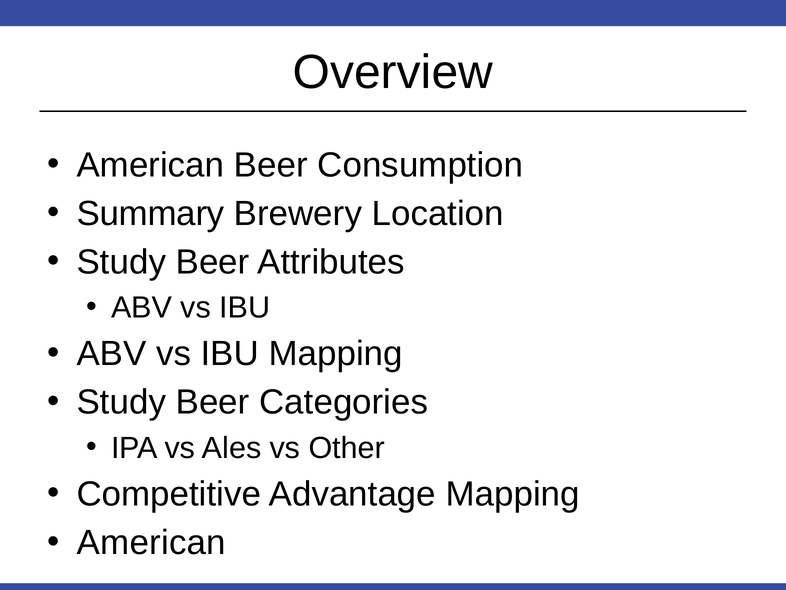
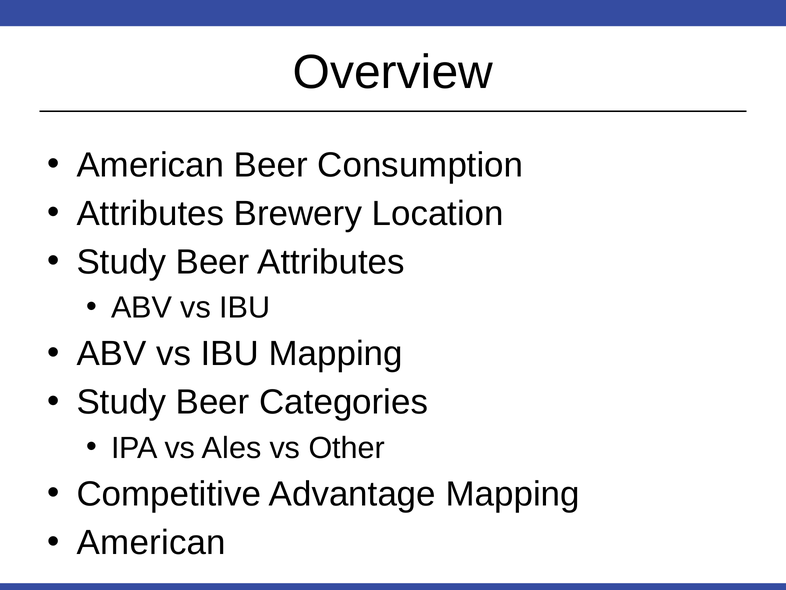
Summary: Summary -> Attributes (150, 213)
